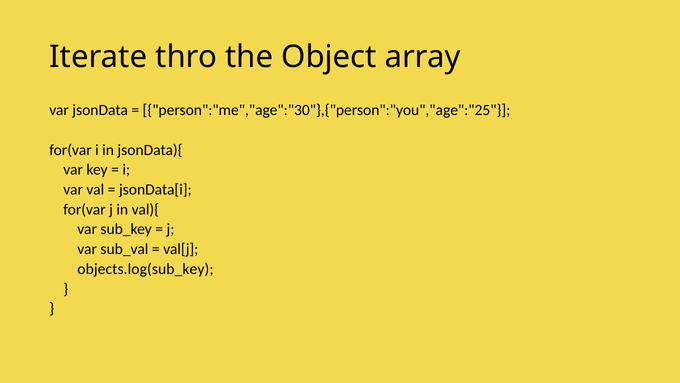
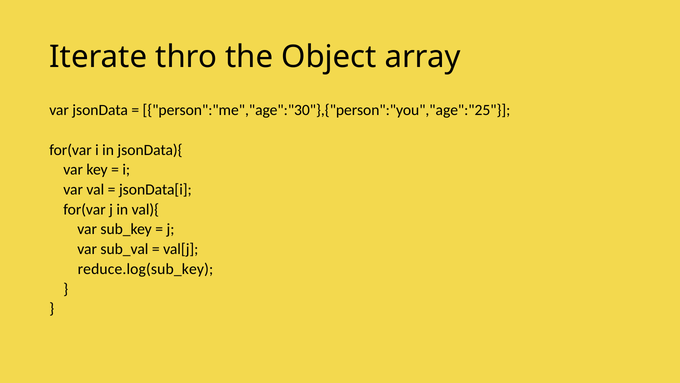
objects.log(sub_key: objects.log(sub_key -> reduce.log(sub_key (145, 269)
